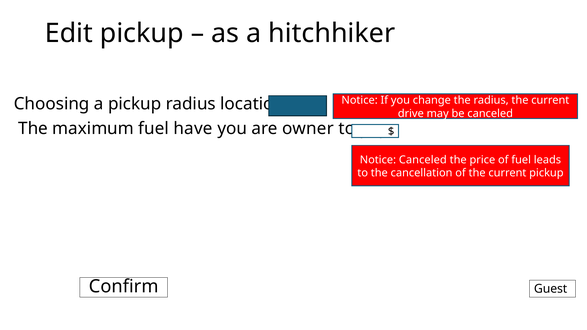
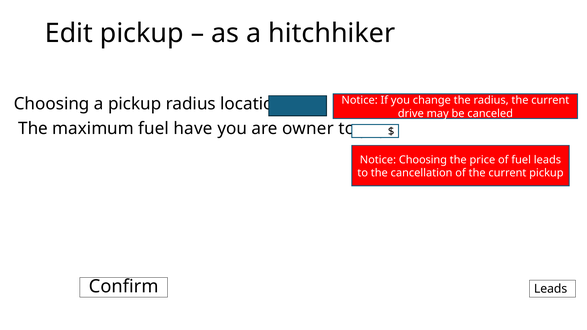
Notice Canceled: Canceled -> Choosing (423, 160)
Confirm Guest: Guest -> Leads (551, 289)
